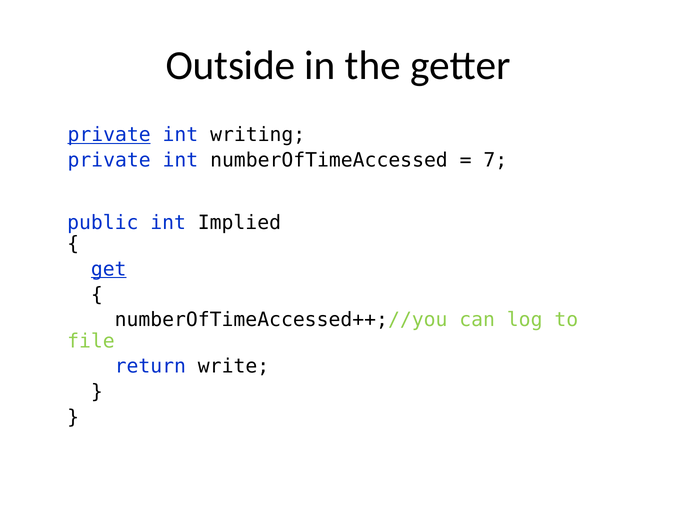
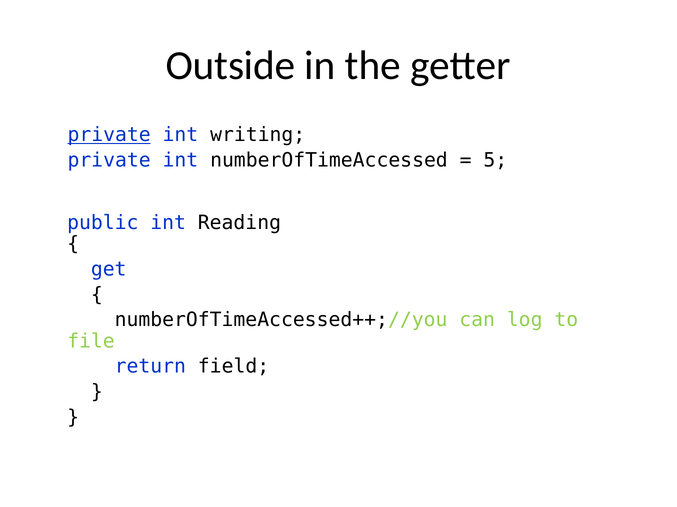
7: 7 -> 5 (495, 160)
Implied: Implied -> Reading (239, 223)
get underline: present -> none (109, 270)
write: write -> field (234, 367)
